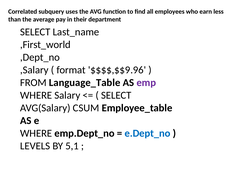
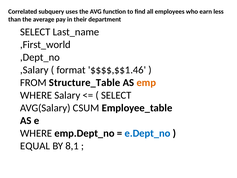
$$$$,$$9.96: $$$$,$$9.96 -> $$$$,$$1.46 (117, 70)
Language_Table: Language_Table -> Structure_Table (85, 82)
emp colour: purple -> orange (146, 82)
LEVELS: LEVELS -> EQUAL (35, 146)
5,1: 5,1 -> 8,1 (72, 146)
